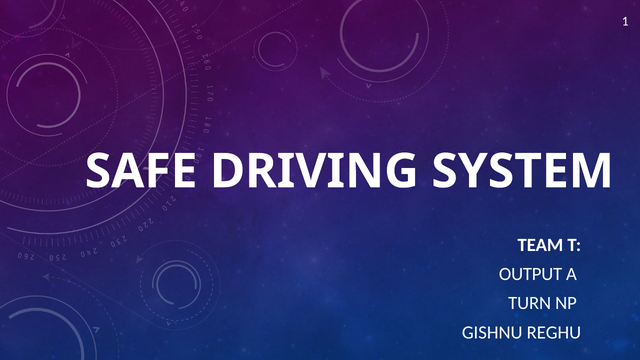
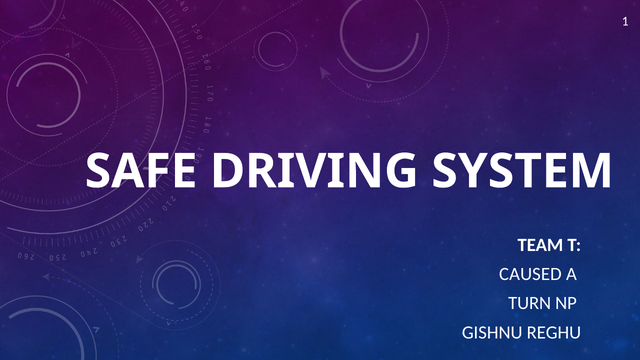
OUTPUT: OUTPUT -> CAUSED (530, 274)
